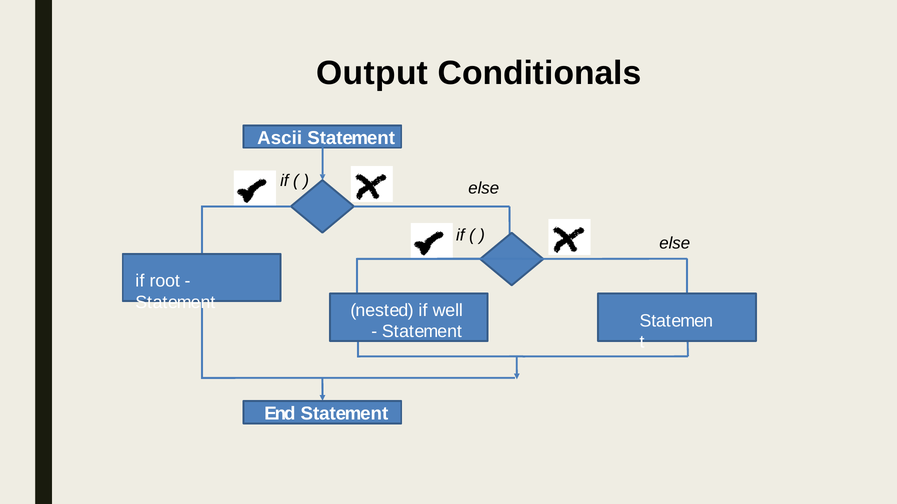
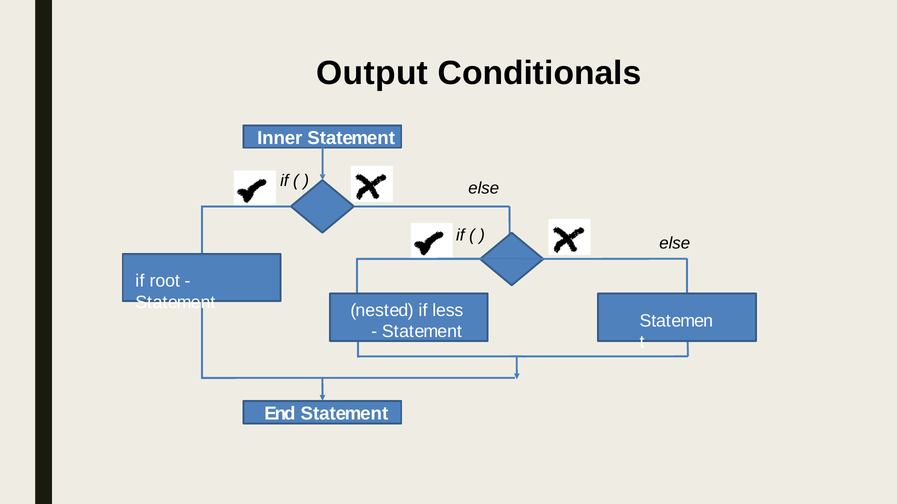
Ascii: Ascii -> Inner (280, 138)
well: well -> less (448, 311)
